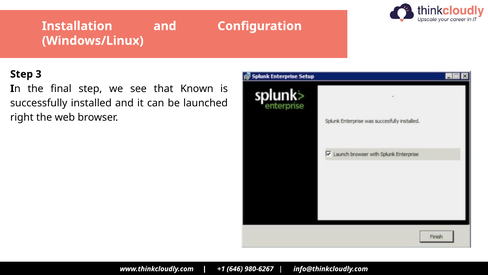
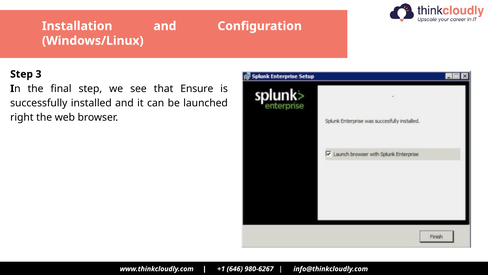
Known: Known -> Ensure (197, 88)
